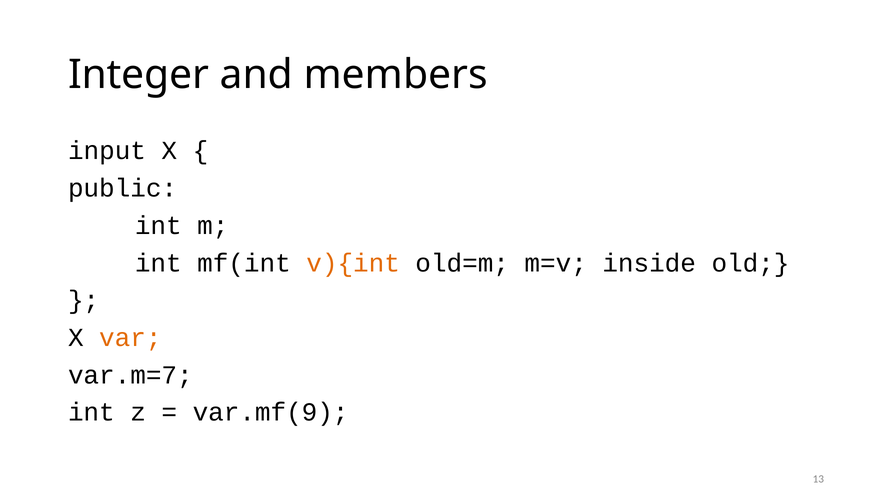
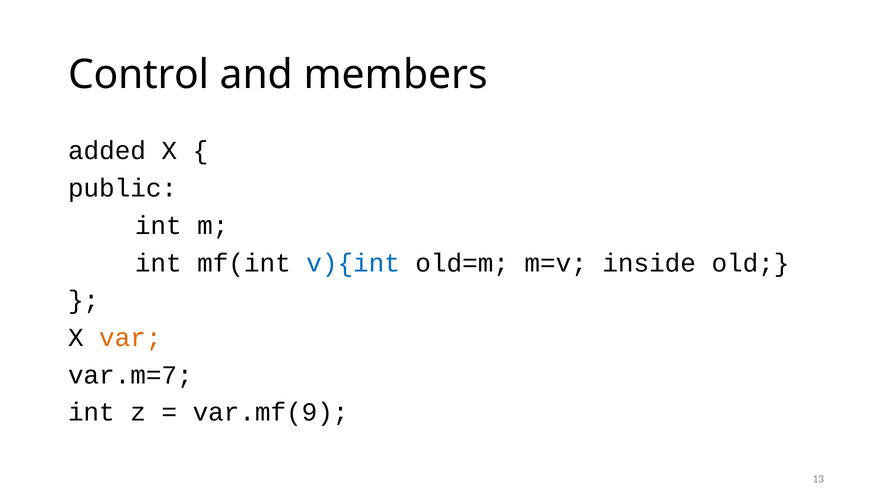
Integer: Integer -> Control (139, 75)
input: input -> added (107, 151)
v){int colour: orange -> blue (353, 263)
